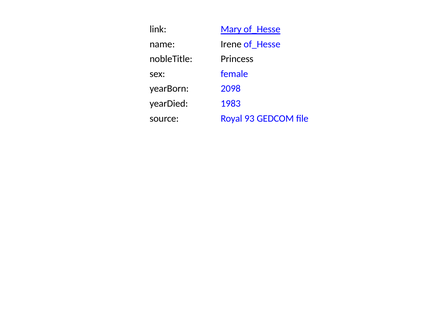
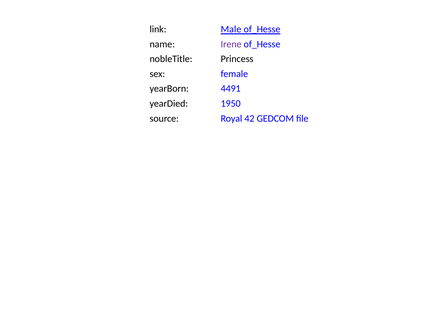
Mary: Mary -> Male (231, 29)
Irene colour: black -> purple (231, 44)
2098: 2098 -> 4491 (231, 89)
1983: 1983 -> 1950 (231, 104)
93: 93 -> 42 (249, 118)
